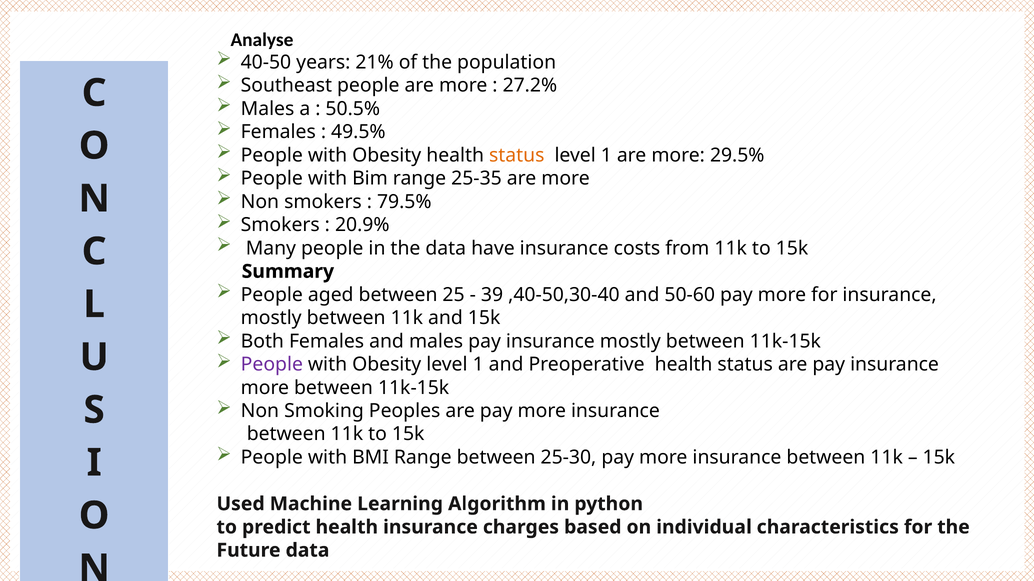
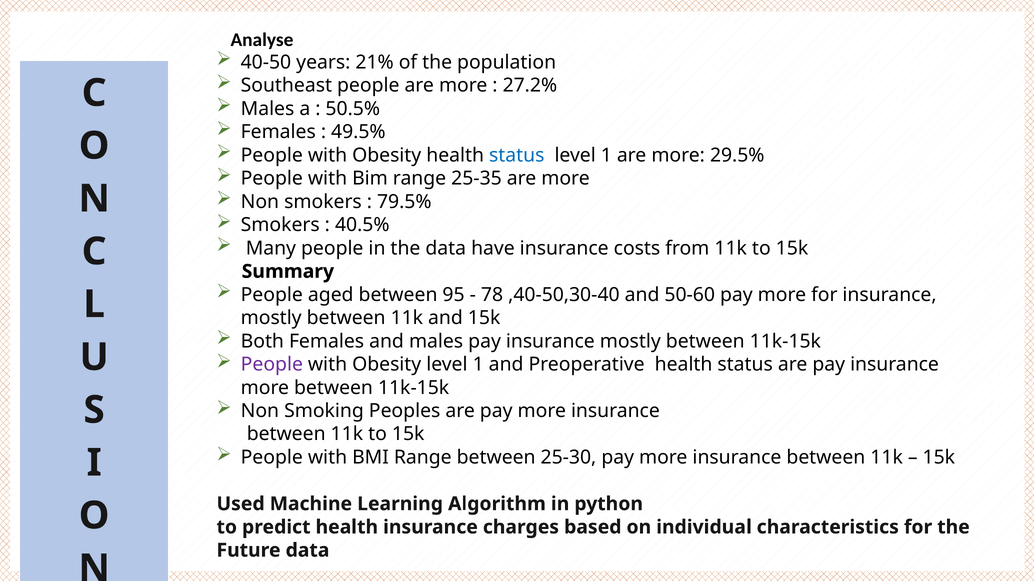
status colour: orange -> blue (517, 155)
20.9%: 20.9% -> 40.5% (362, 225)
25: 25 -> 95 (454, 295)
39: 39 -> 78 (492, 295)
